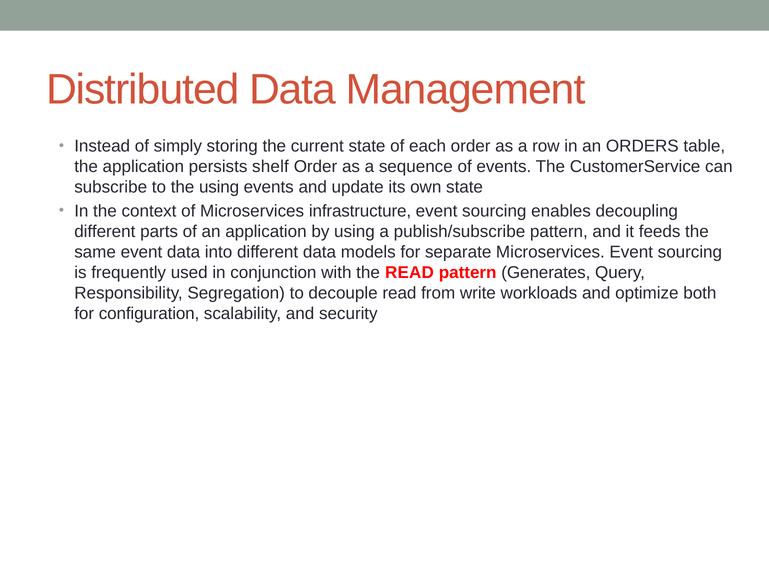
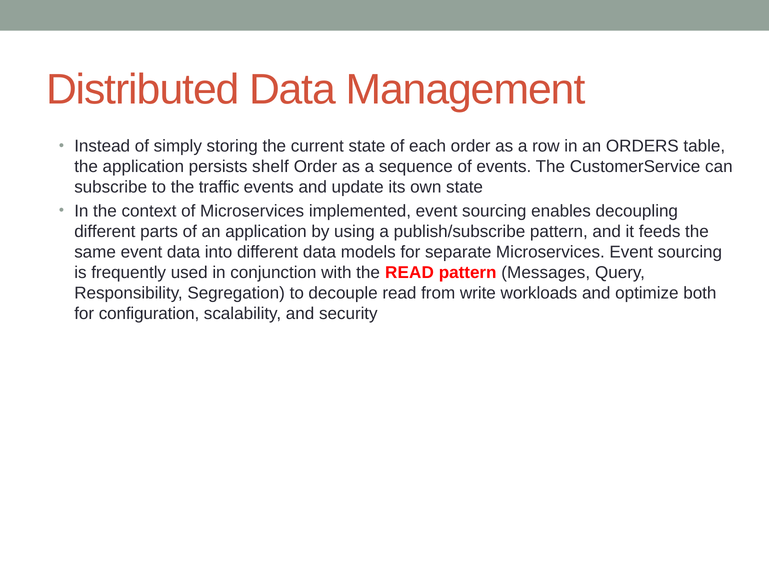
the using: using -> traffic (219, 187)
infrastructure: infrastructure -> implemented (360, 211)
Generates: Generates -> Messages (546, 272)
